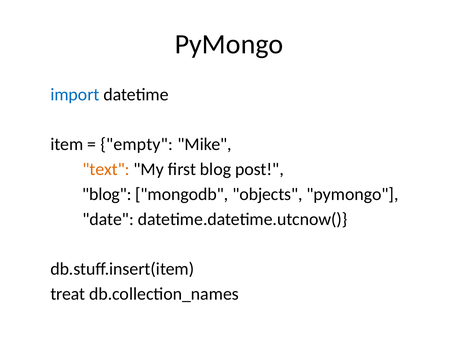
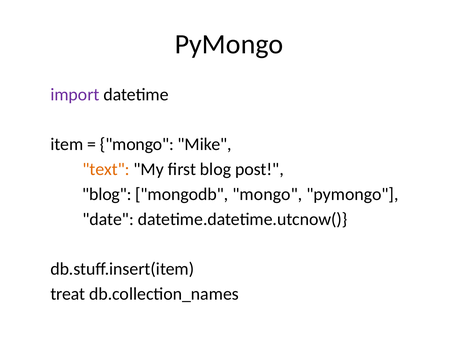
import colour: blue -> purple (75, 94)
empty: empty -> mongo (137, 144)
mongodb objects: objects -> mongo (267, 194)
